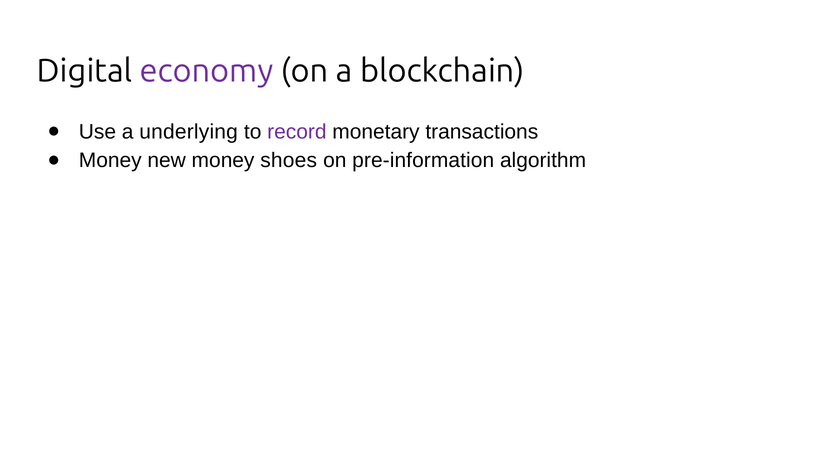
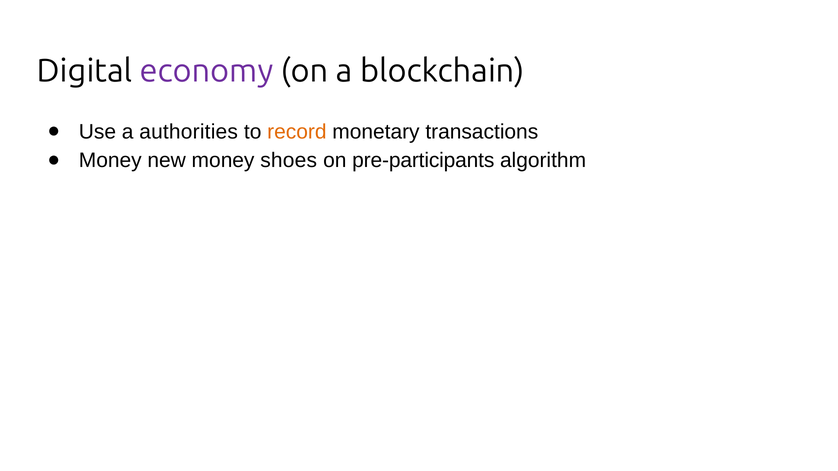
underlying: underlying -> authorities (189, 132)
record colour: purple -> orange (297, 132)
pre-information: pre-information -> pre-participants (423, 161)
